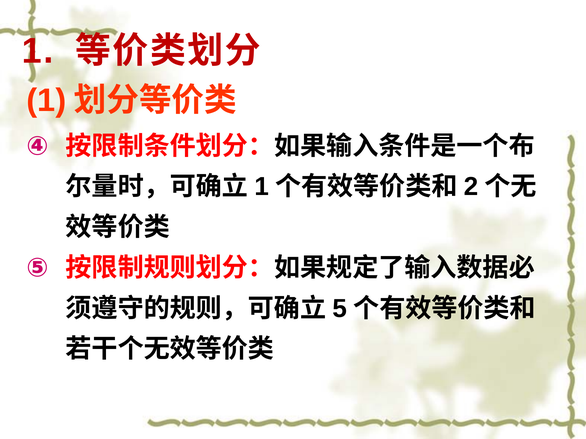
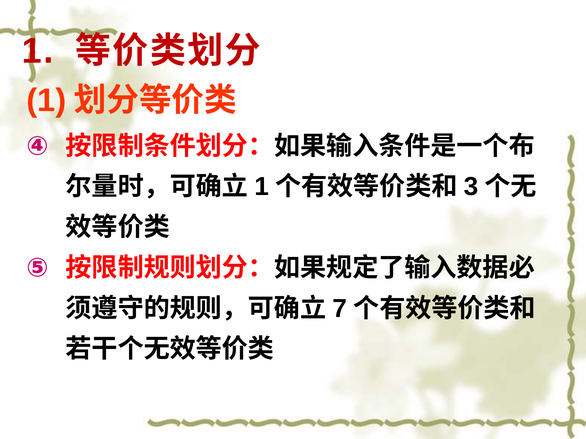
2: 2 -> 3 (471, 187)
5: 5 -> 7 (340, 309)
